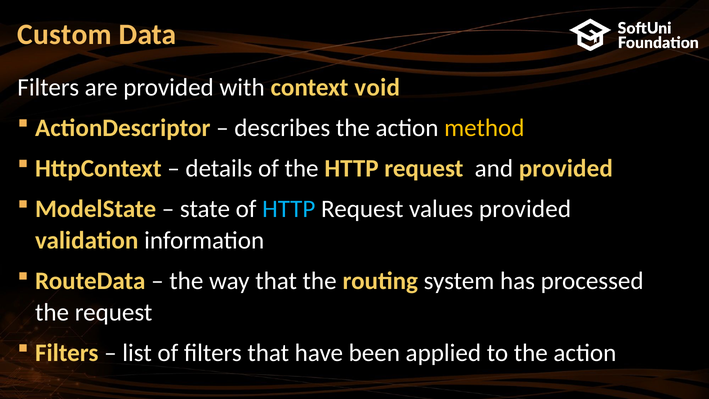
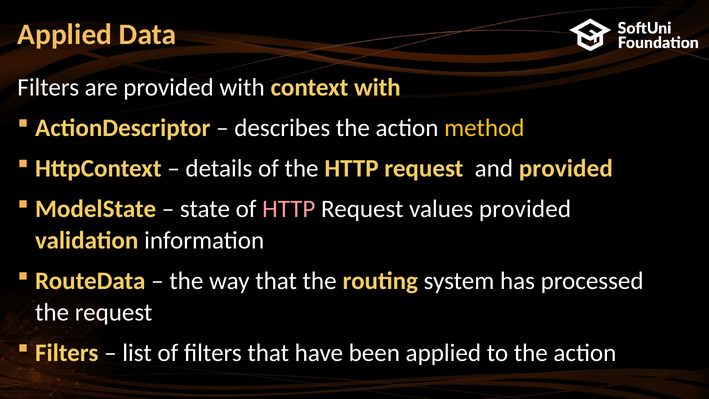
Custom: Custom -> Applied (65, 34)
context void: void -> with (377, 87)
HTTP colour: light blue -> pink (289, 209)
